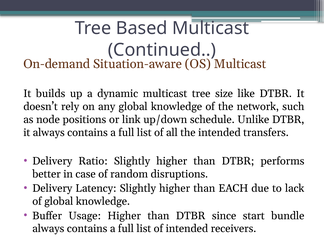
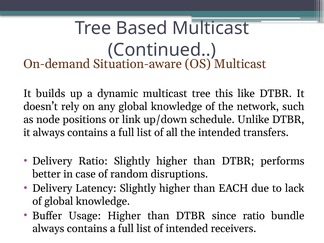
size: size -> this (224, 94)
since start: start -> ratio (254, 216)
